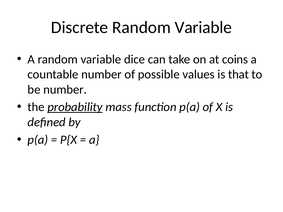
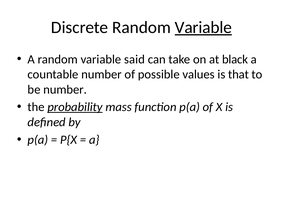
Variable underline: none -> present (203, 27)
dice: dice -> said (134, 59)
coins: coins -> black (235, 59)
